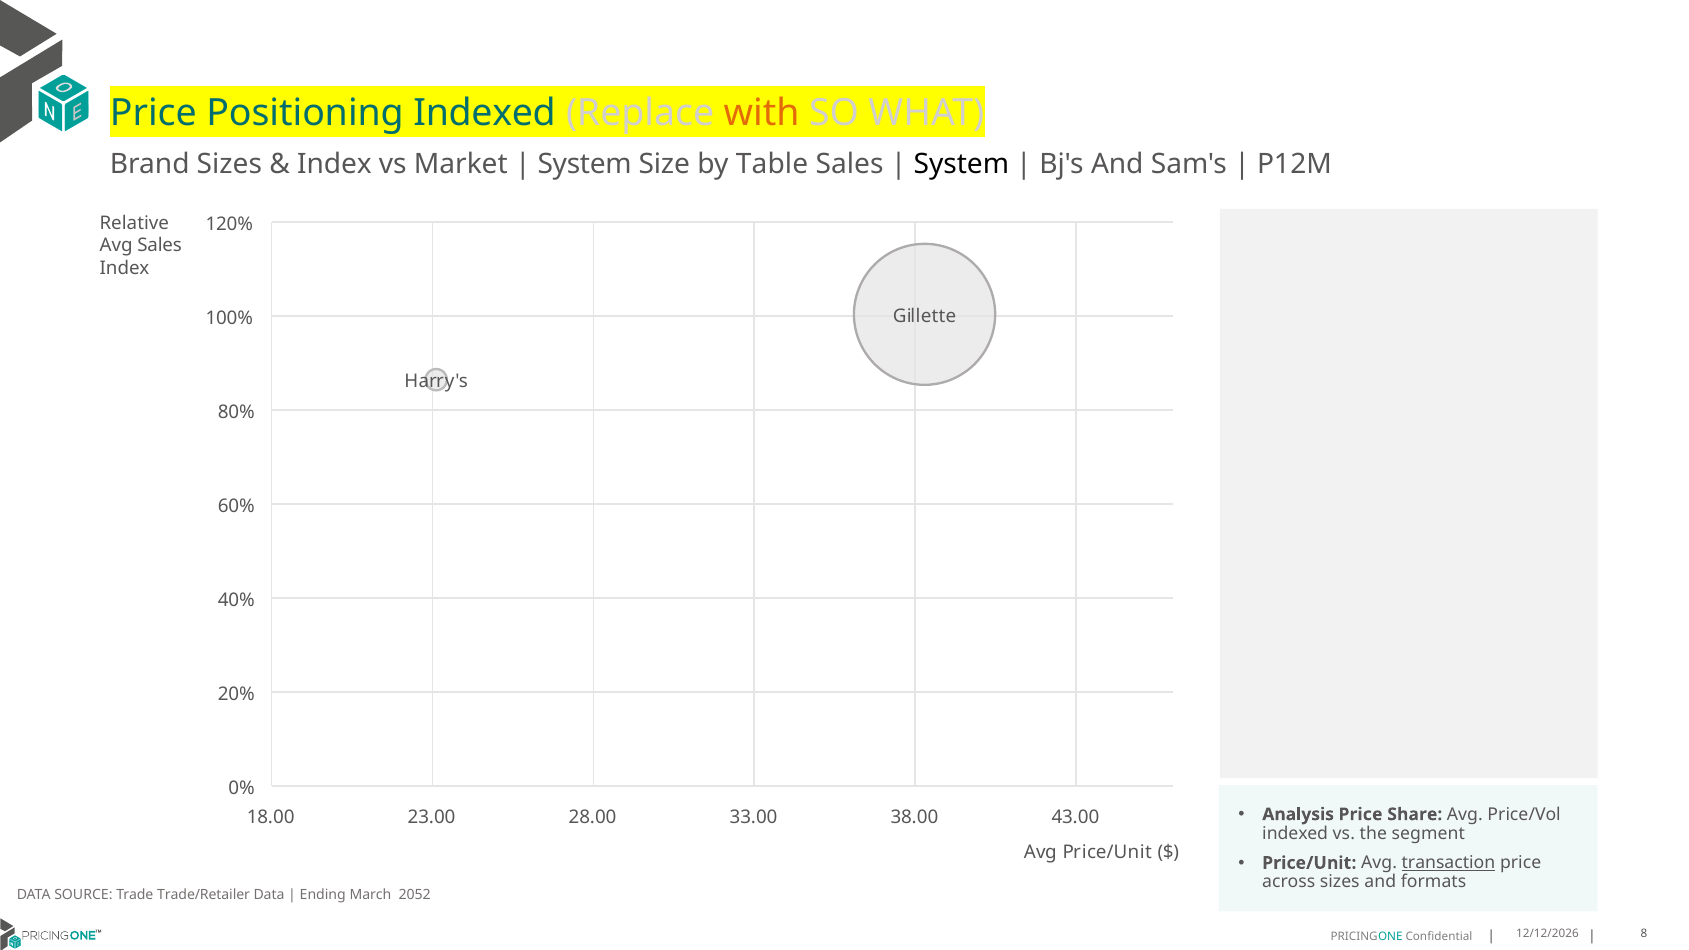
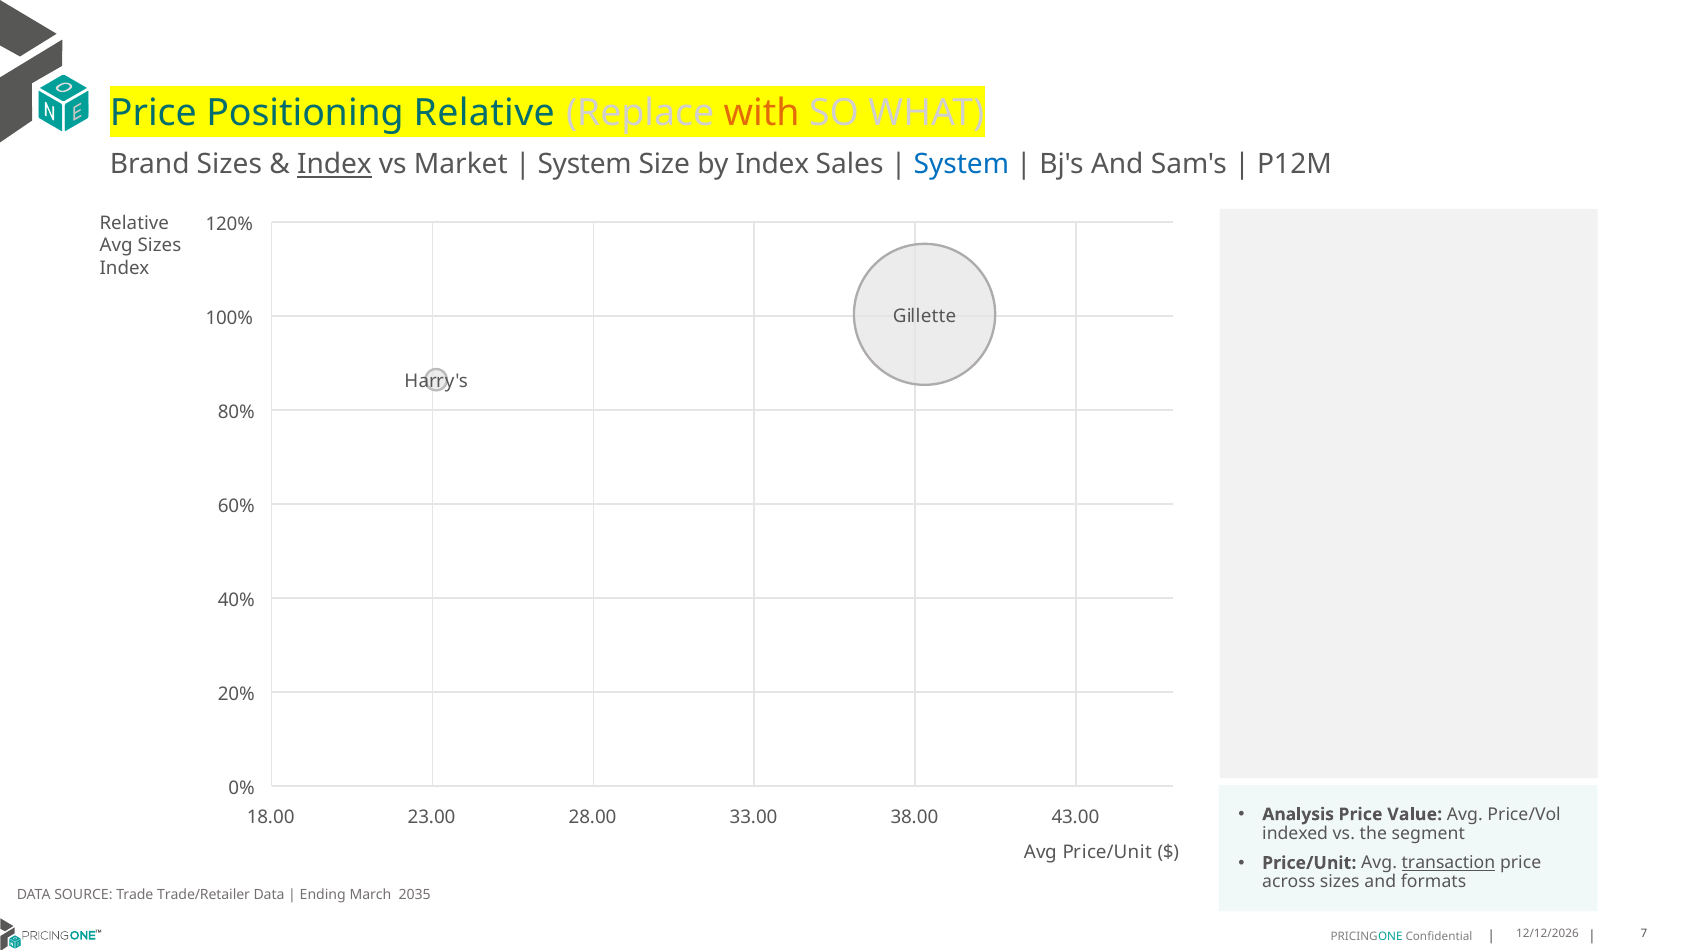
Positioning Indexed: Indexed -> Relative (484, 114)
Index underline: none -> present (334, 165)
by Table: Table -> Index (772, 165)
System colour: black -> blue (961, 165)
Avg Sales: Sales -> Sizes (159, 246)
Share: Share -> Value (1415, 814)
2052: 2052 -> 2035 (415, 895)
8: 8 -> 7 (1644, 934)
